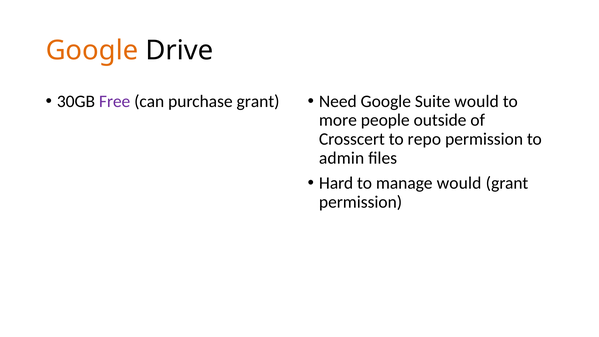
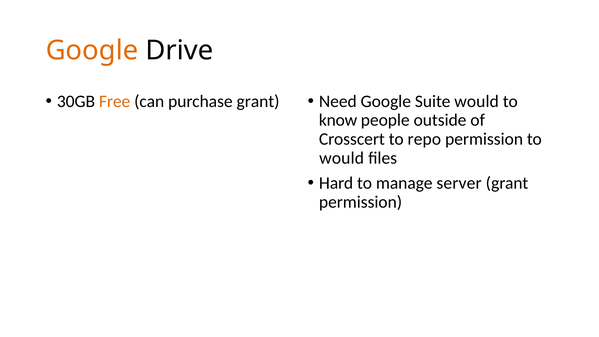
Free colour: purple -> orange (115, 101)
more: more -> know (338, 120)
admin: admin -> would (342, 158)
manage would: would -> server (459, 183)
